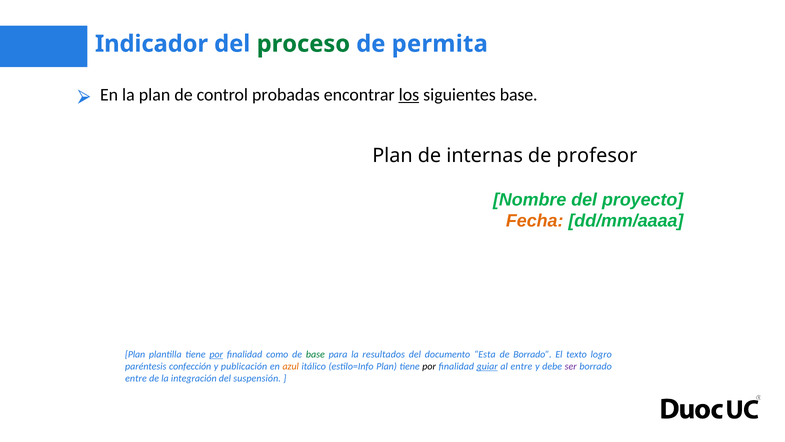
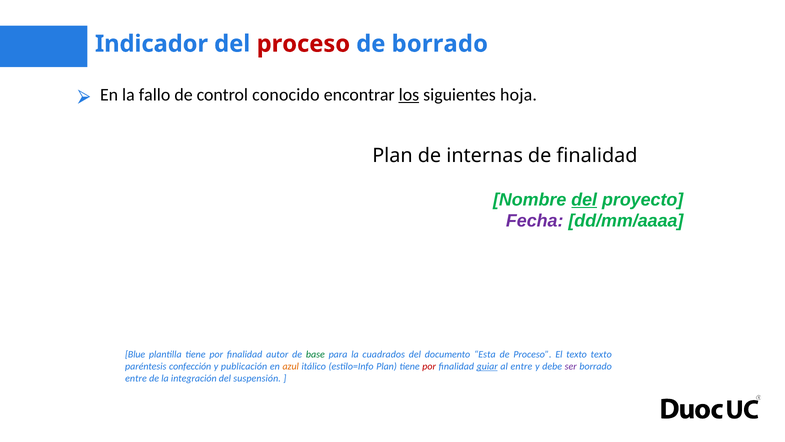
proceso colour: green -> red (303, 44)
de permita: permita -> borrado (440, 44)
la plan: plan -> fallo (155, 95)
probadas: probadas -> conocido (286, 95)
siguientes base: base -> hoja (519, 95)
de profesor: profesor -> finalidad (597, 156)
del underline: none -> present (584, 199)
Fecha colour: orange -> purple (535, 221)
Plan: Plan -> Blue (135, 354)
por underline: present -> none (216, 354)
como: como -> autor (277, 354)
resultados: resultados -> cuadrados (384, 354)
de Borrado: Borrado -> Proceso (532, 354)
texto logro: logro -> texto (601, 354)
por colour: black -> red (429, 366)
